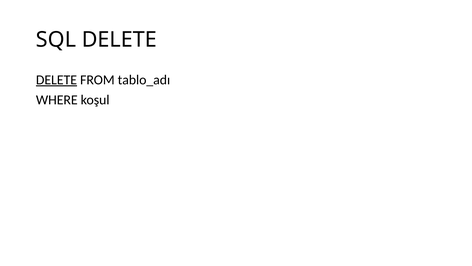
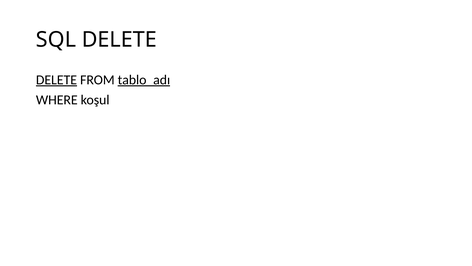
tablo_adı underline: none -> present (144, 80)
